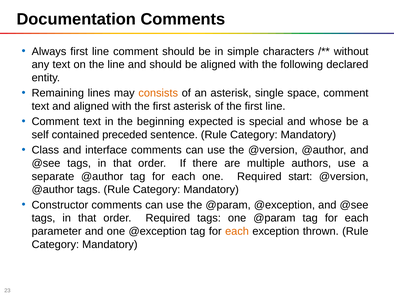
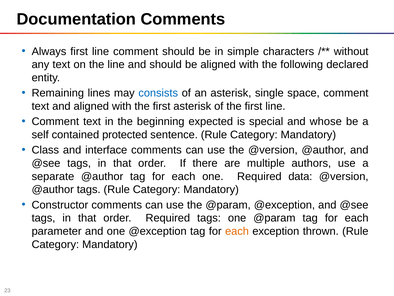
consists colour: orange -> blue (158, 93)
preceded: preceded -> protected (125, 135)
start: start -> data (300, 176)
